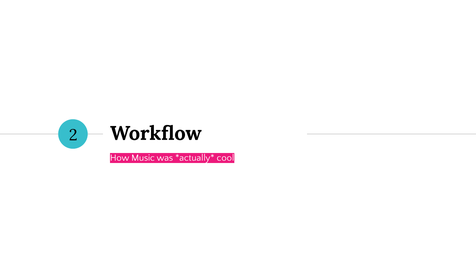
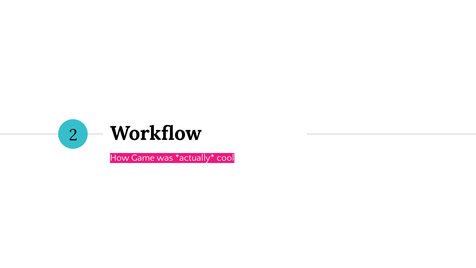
Music: Music -> Game (143, 158)
